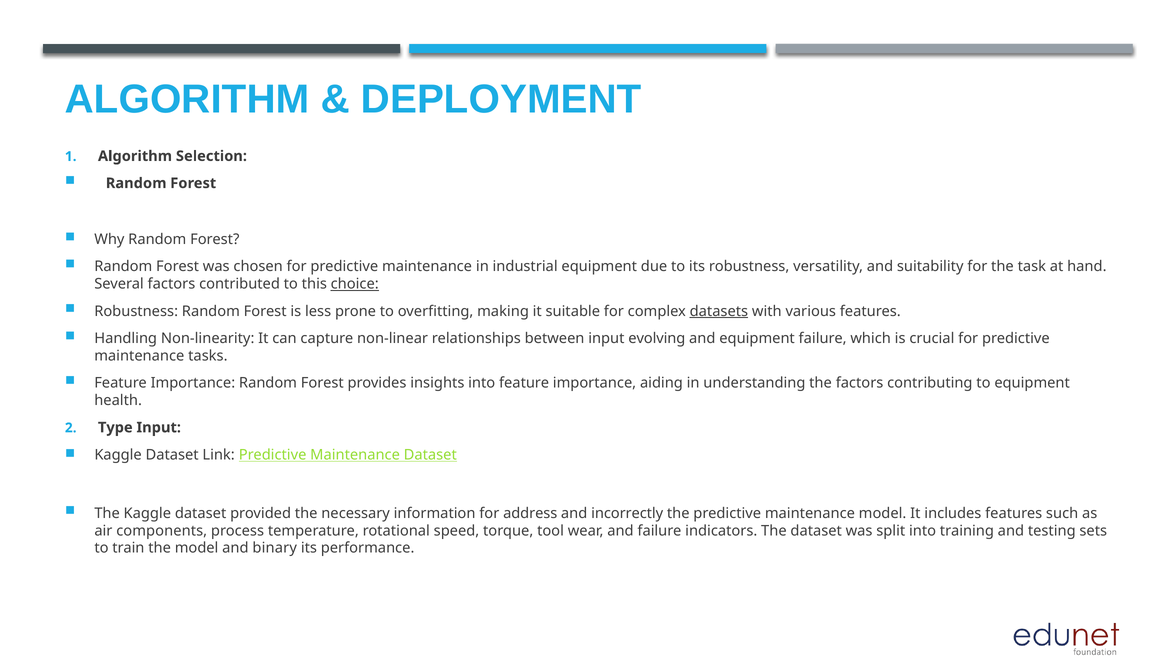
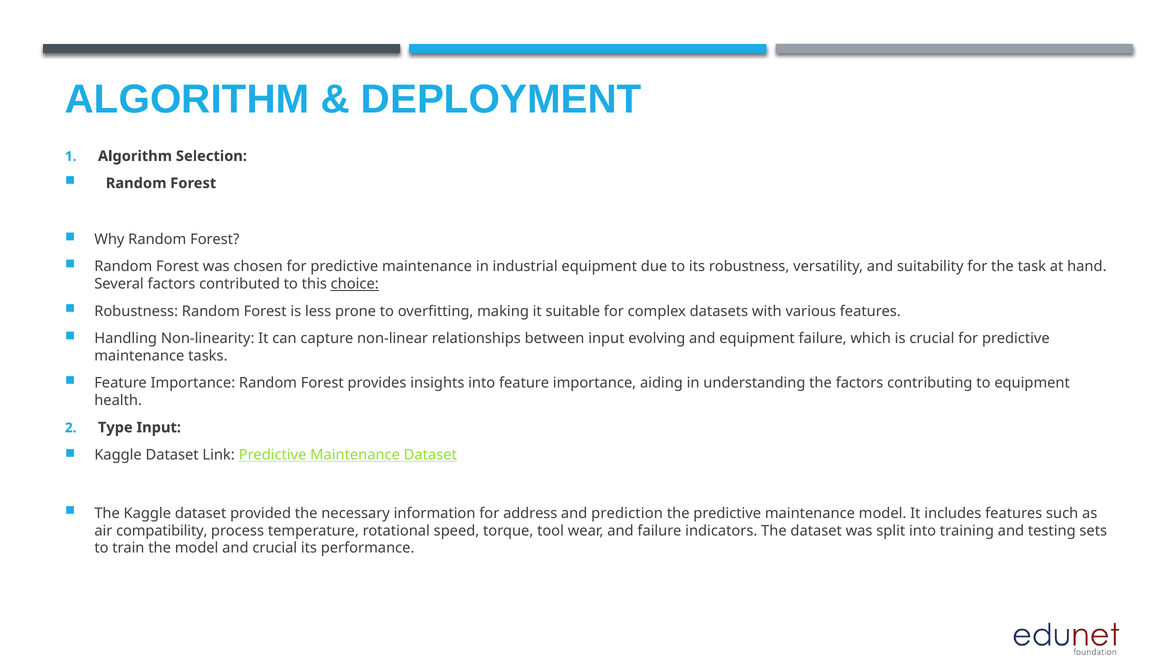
datasets underline: present -> none (719, 311)
incorrectly: incorrectly -> prediction (627, 513)
components: components -> compatibility (162, 530)
and binary: binary -> crucial (275, 548)
